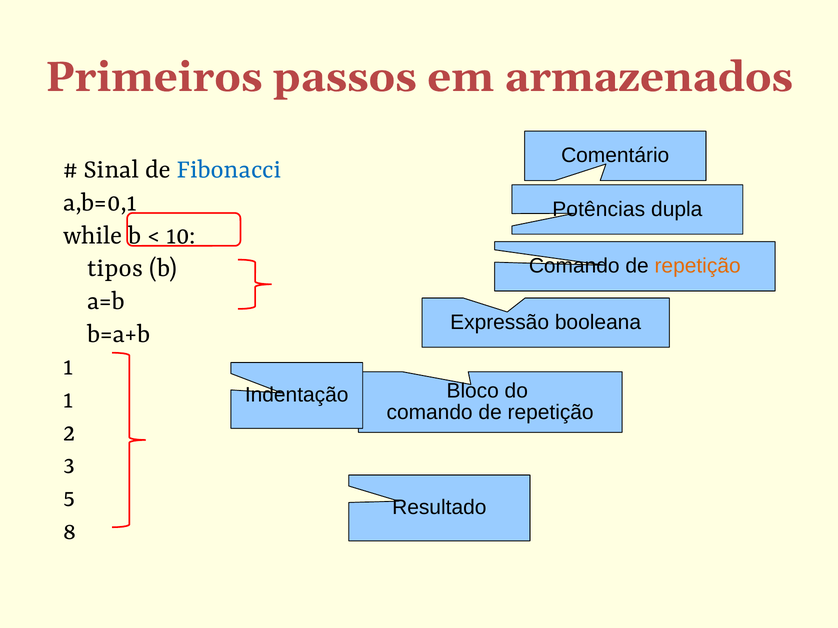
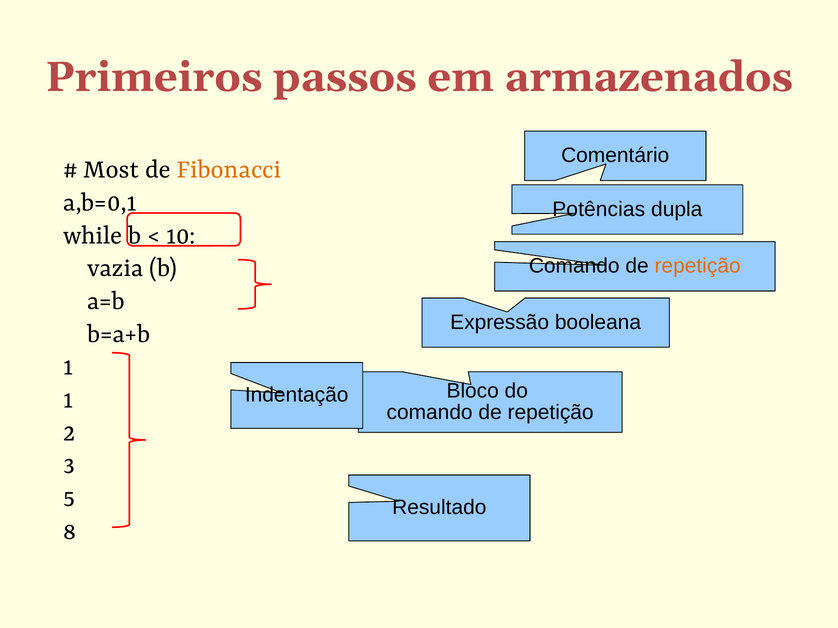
Sinal: Sinal -> Most (111, 169)
Fibonacci colour: blue -> orange (229, 169)
tipos: tipos -> vazia (115, 267)
